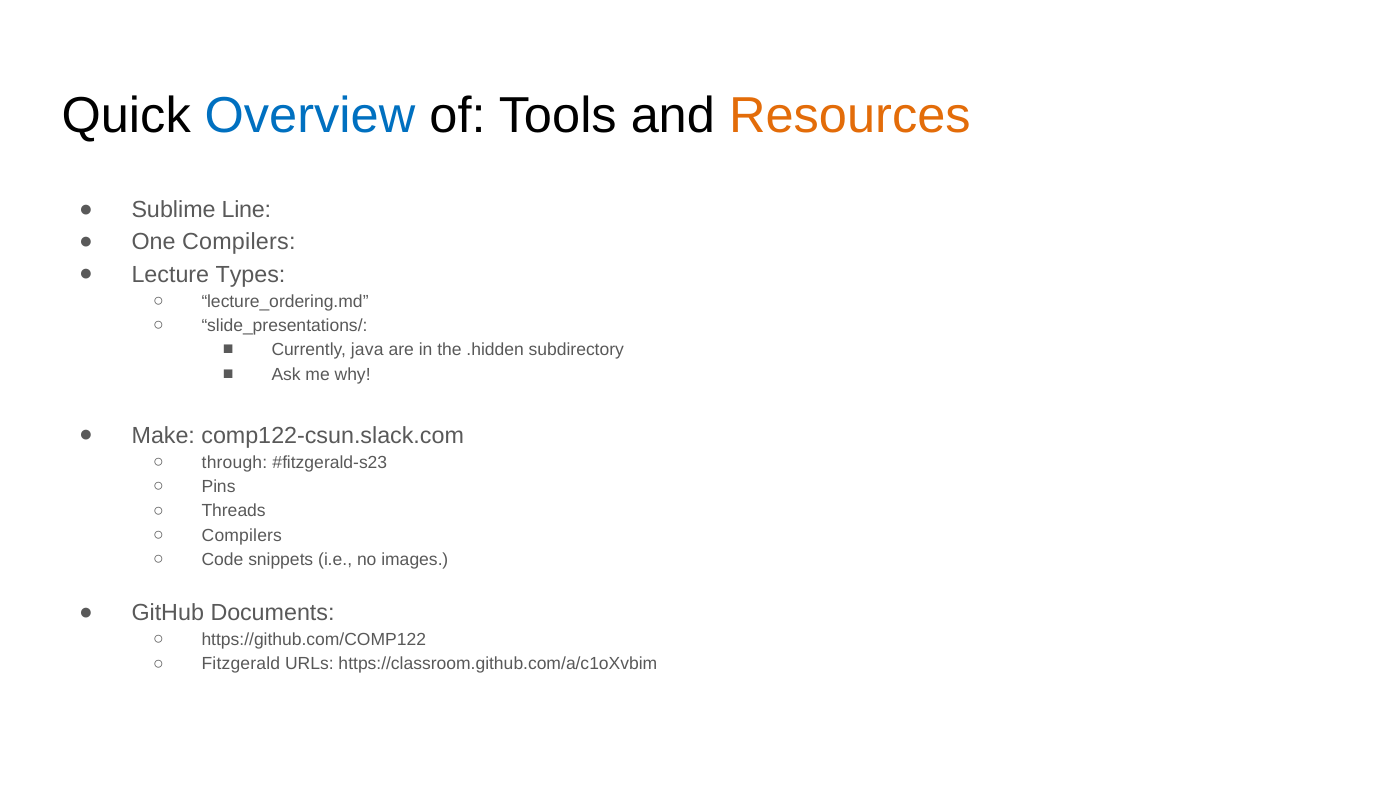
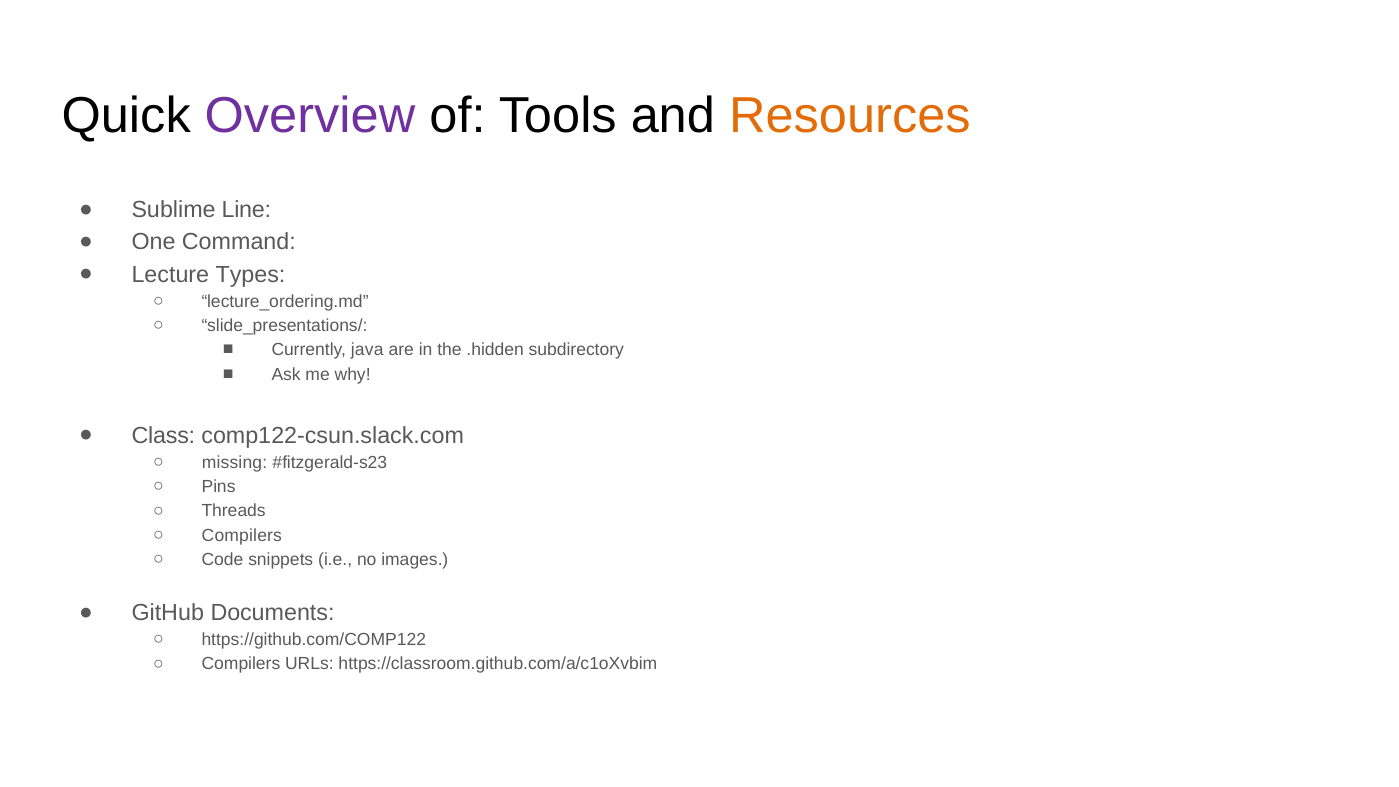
Overview colour: blue -> purple (310, 116)
One Compilers: Compilers -> Command (239, 242)
Make: Make -> Class (163, 435)
through: through -> missing (234, 463)
Fitzgerald: Fitzgerald -> Compilers (241, 664)
